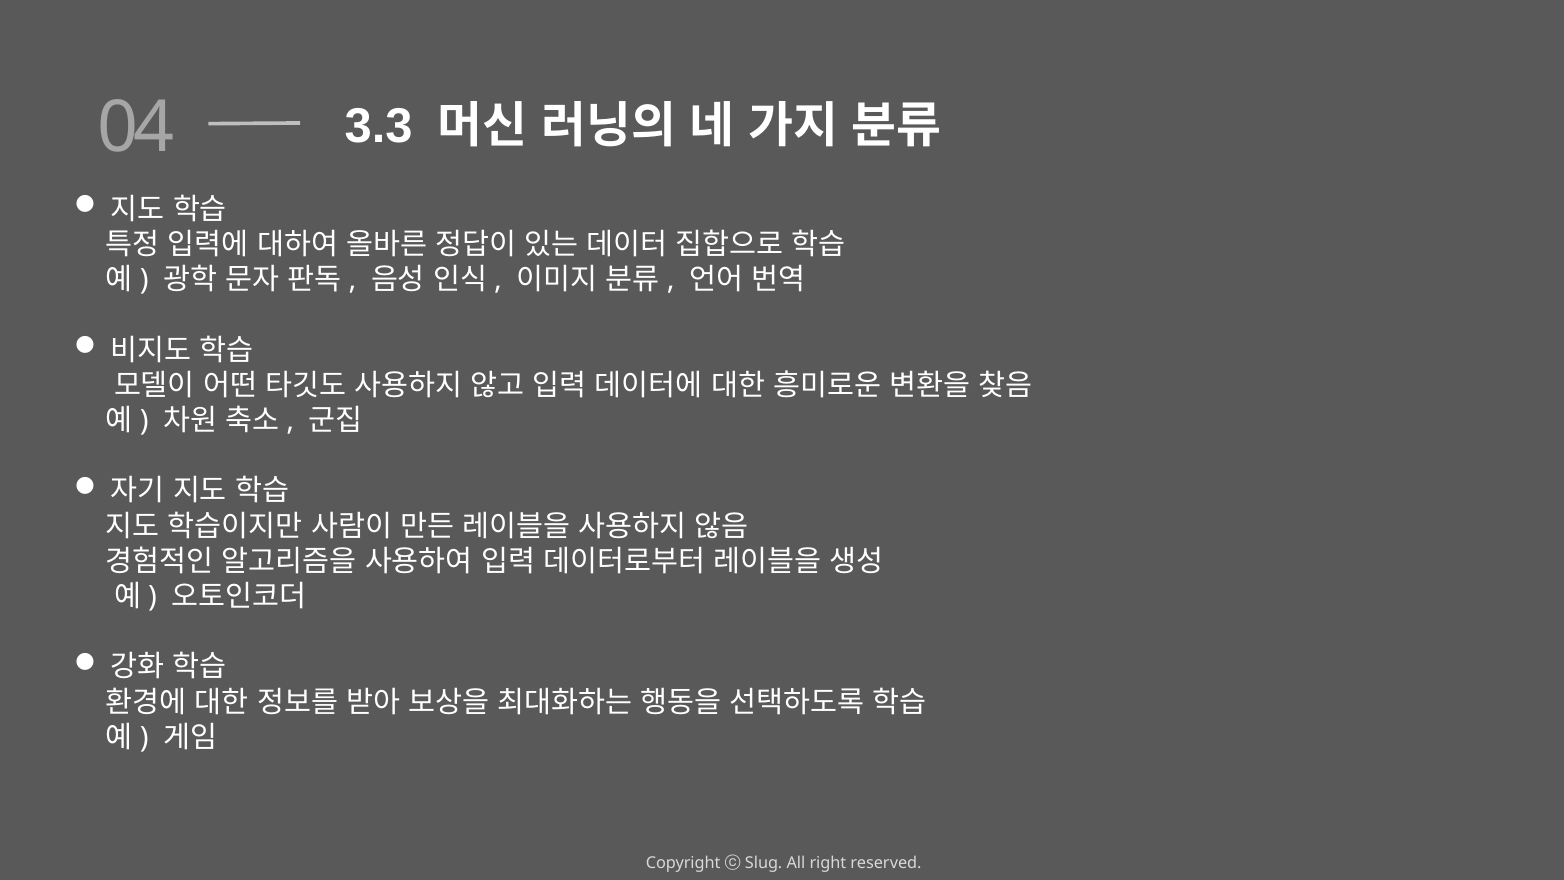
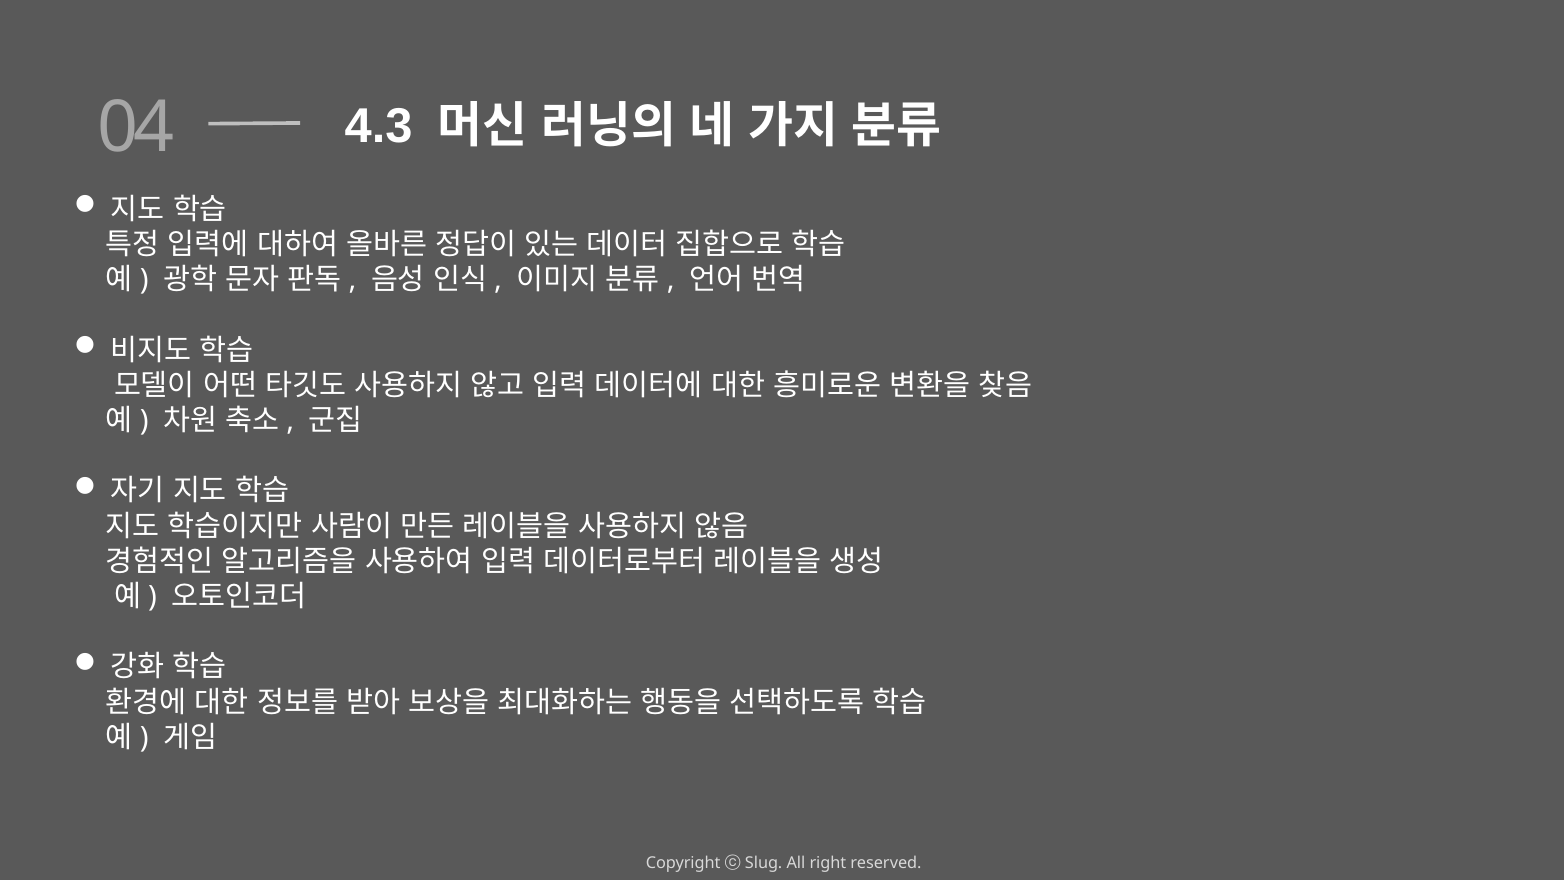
3.3: 3.3 -> 4.3 (379, 126)
